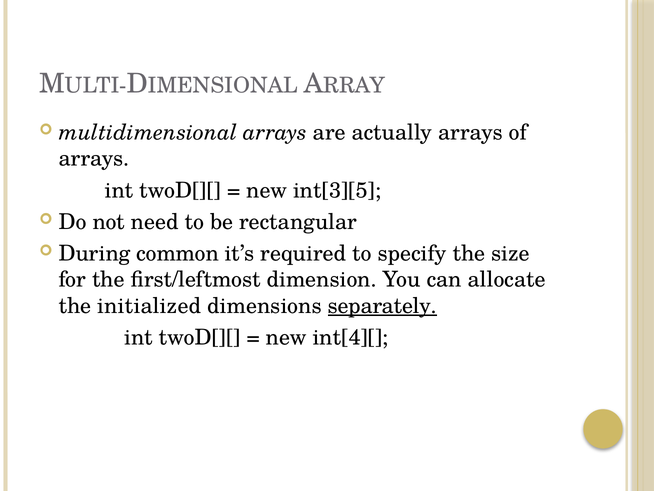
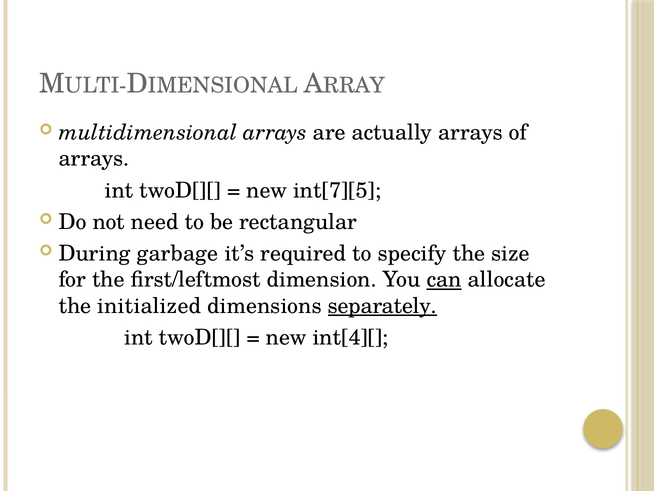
int[3][5: int[3][5 -> int[7][5 (337, 190)
common: common -> garbage (177, 253)
can underline: none -> present (444, 280)
